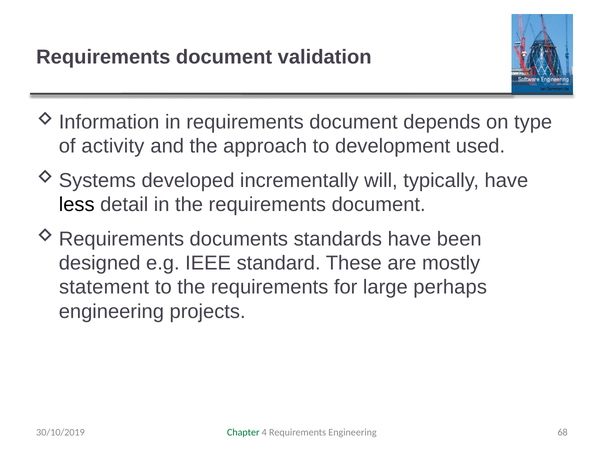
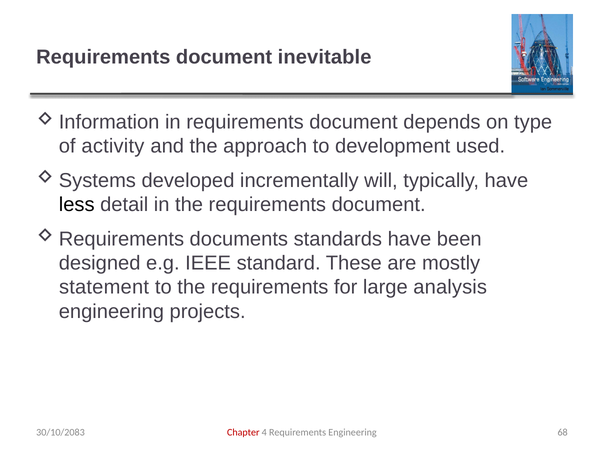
validation: validation -> inevitable (325, 57)
perhaps: perhaps -> analysis (450, 287)
30/10/2019: 30/10/2019 -> 30/10/2083 (60, 433)
Chapter colour: green -> red (243, 433)
